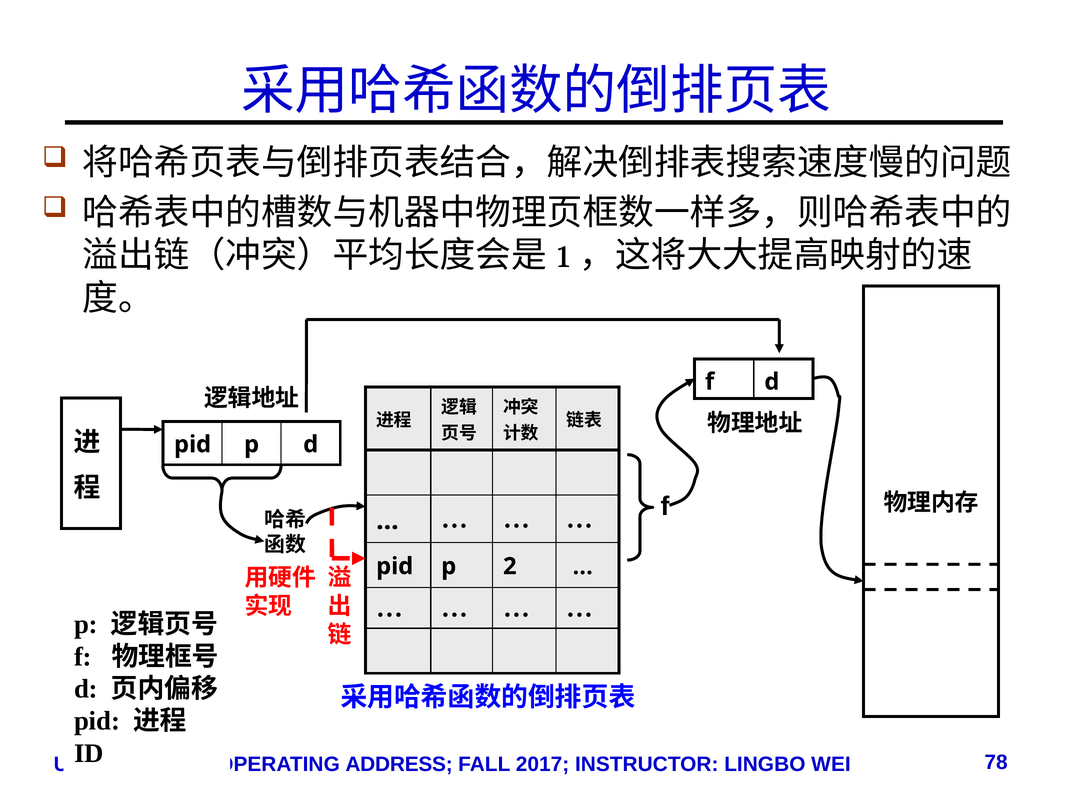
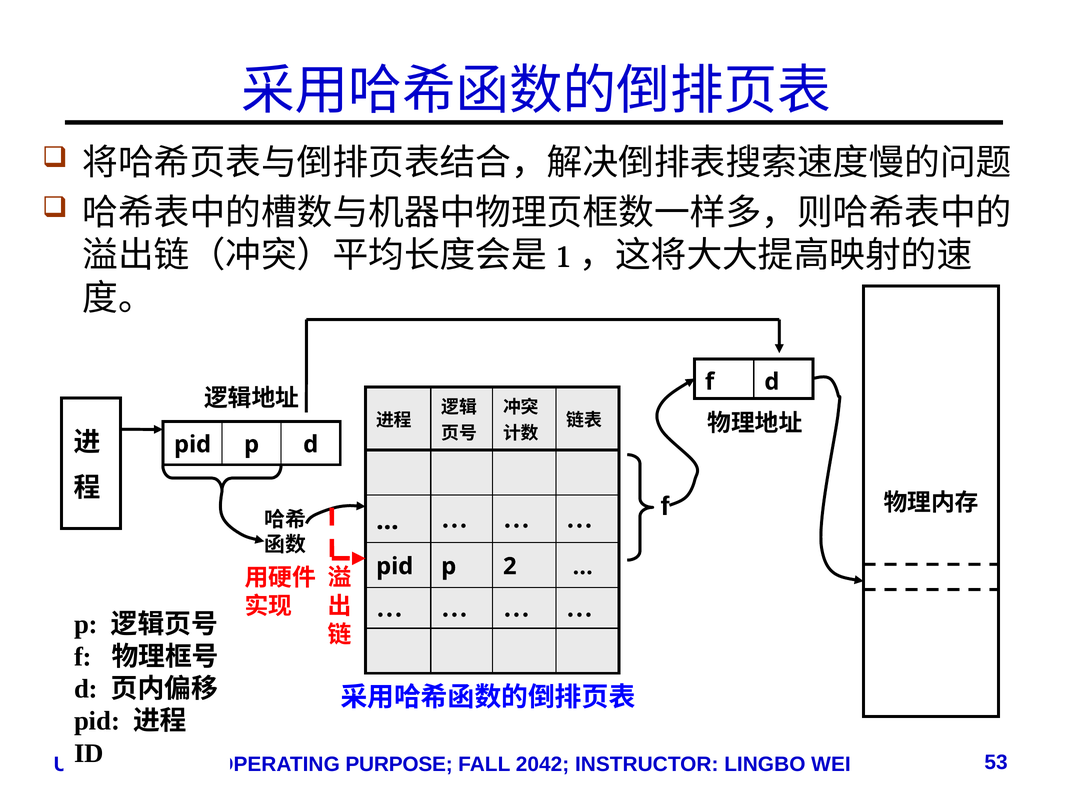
ADDRESS: ADDRESS -> PURPOSE (399, 764)
2017: 2017 -> 2042 (543, 764)
78: 78 -> 53 (996, 762)
